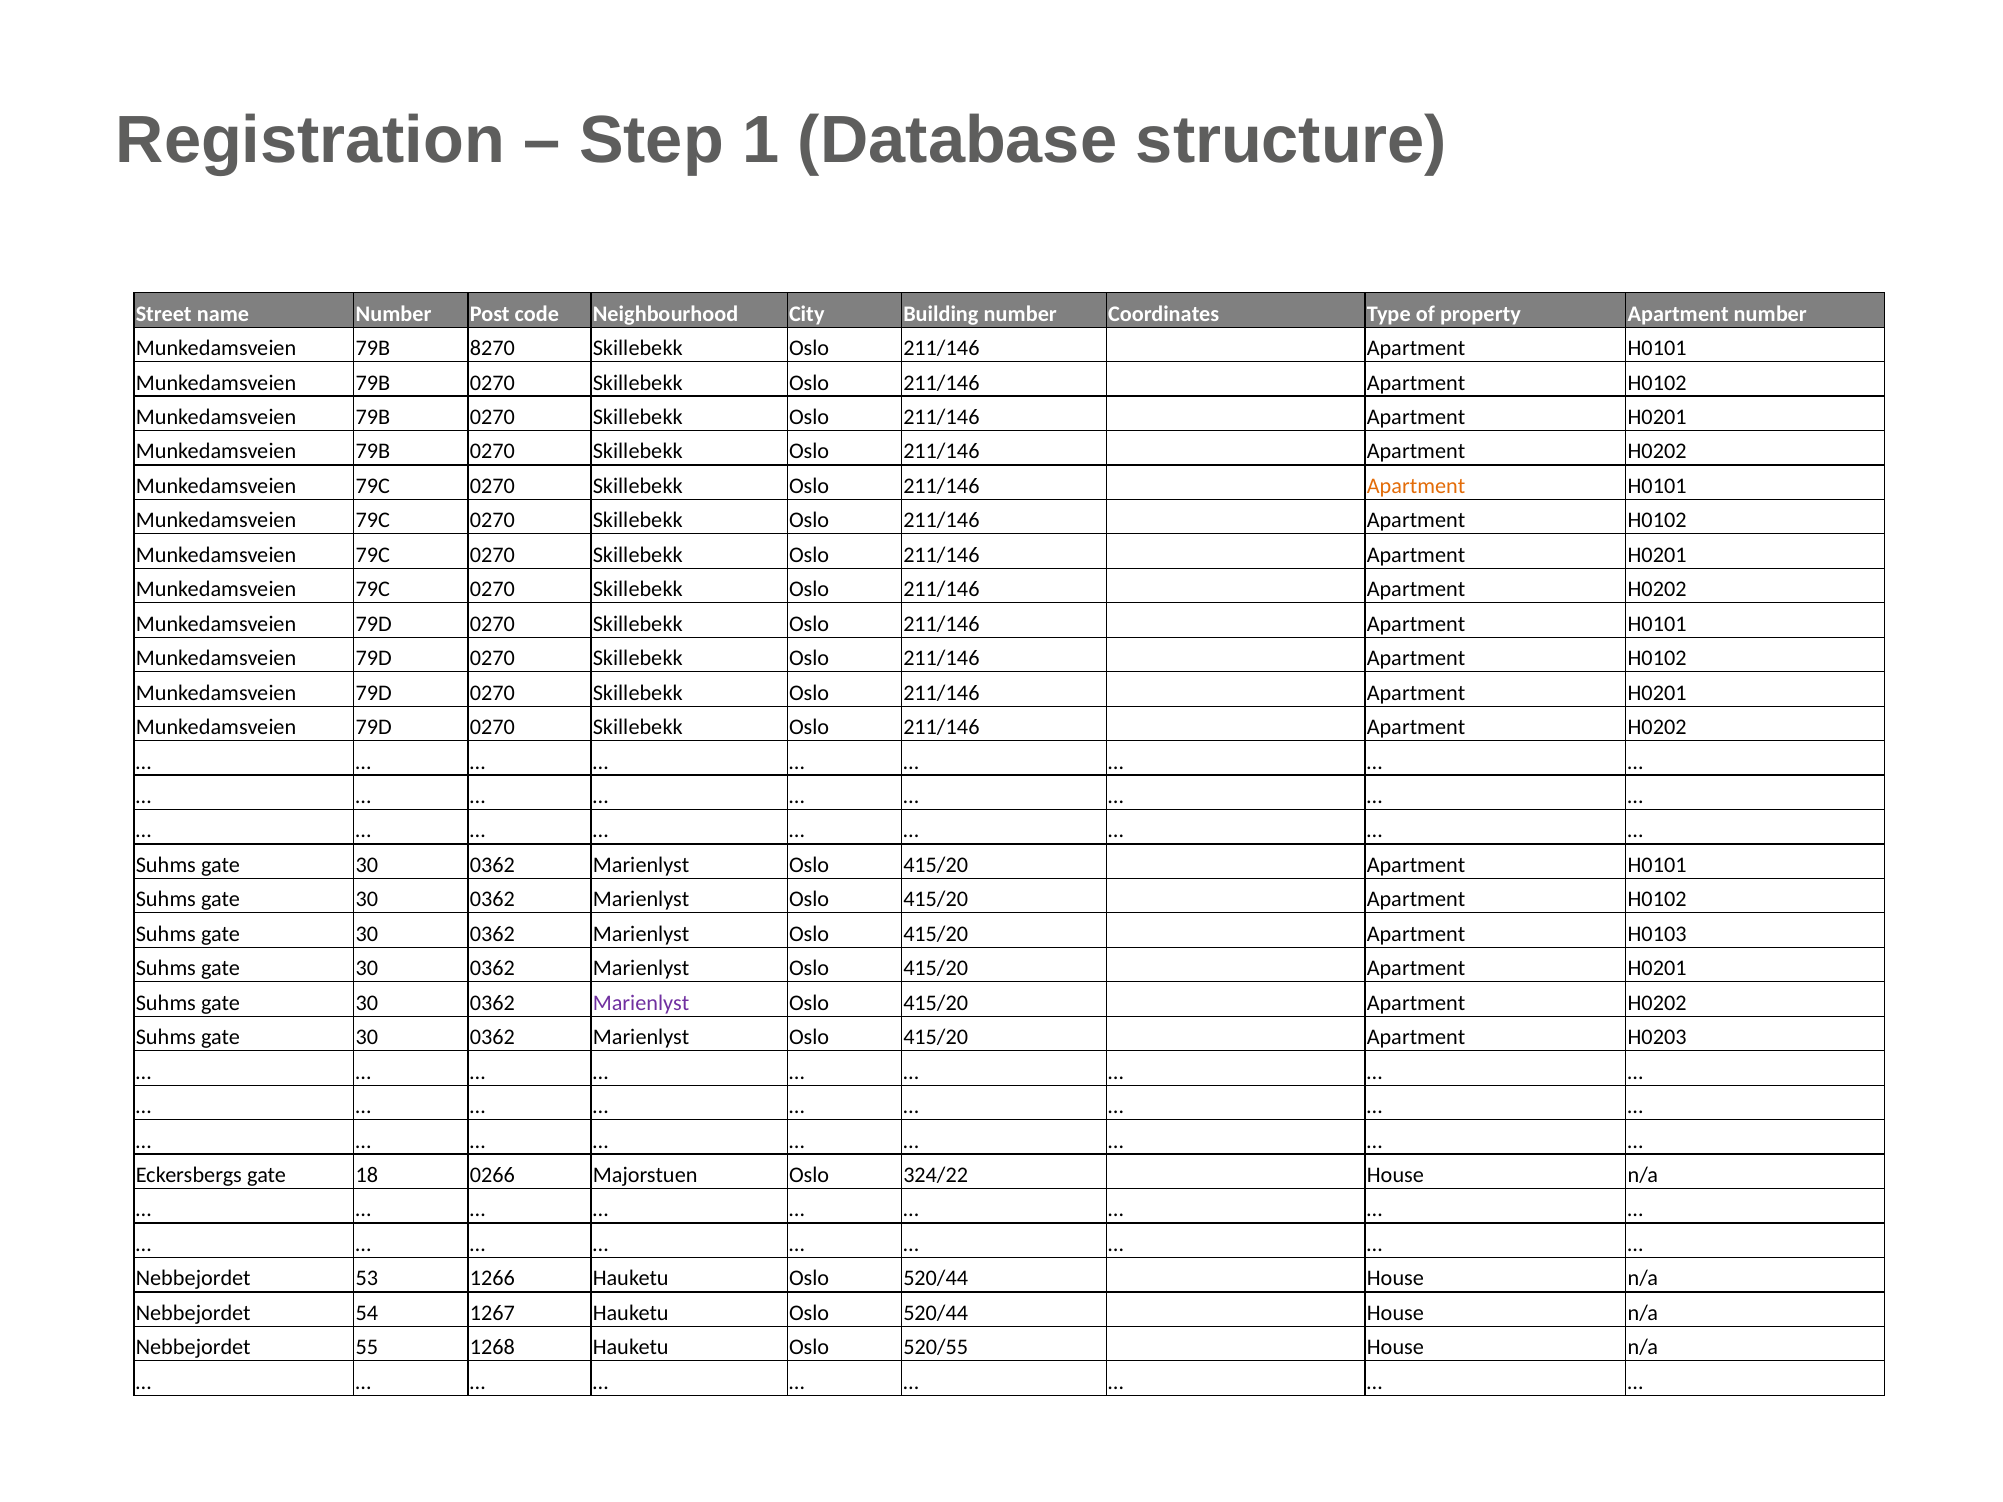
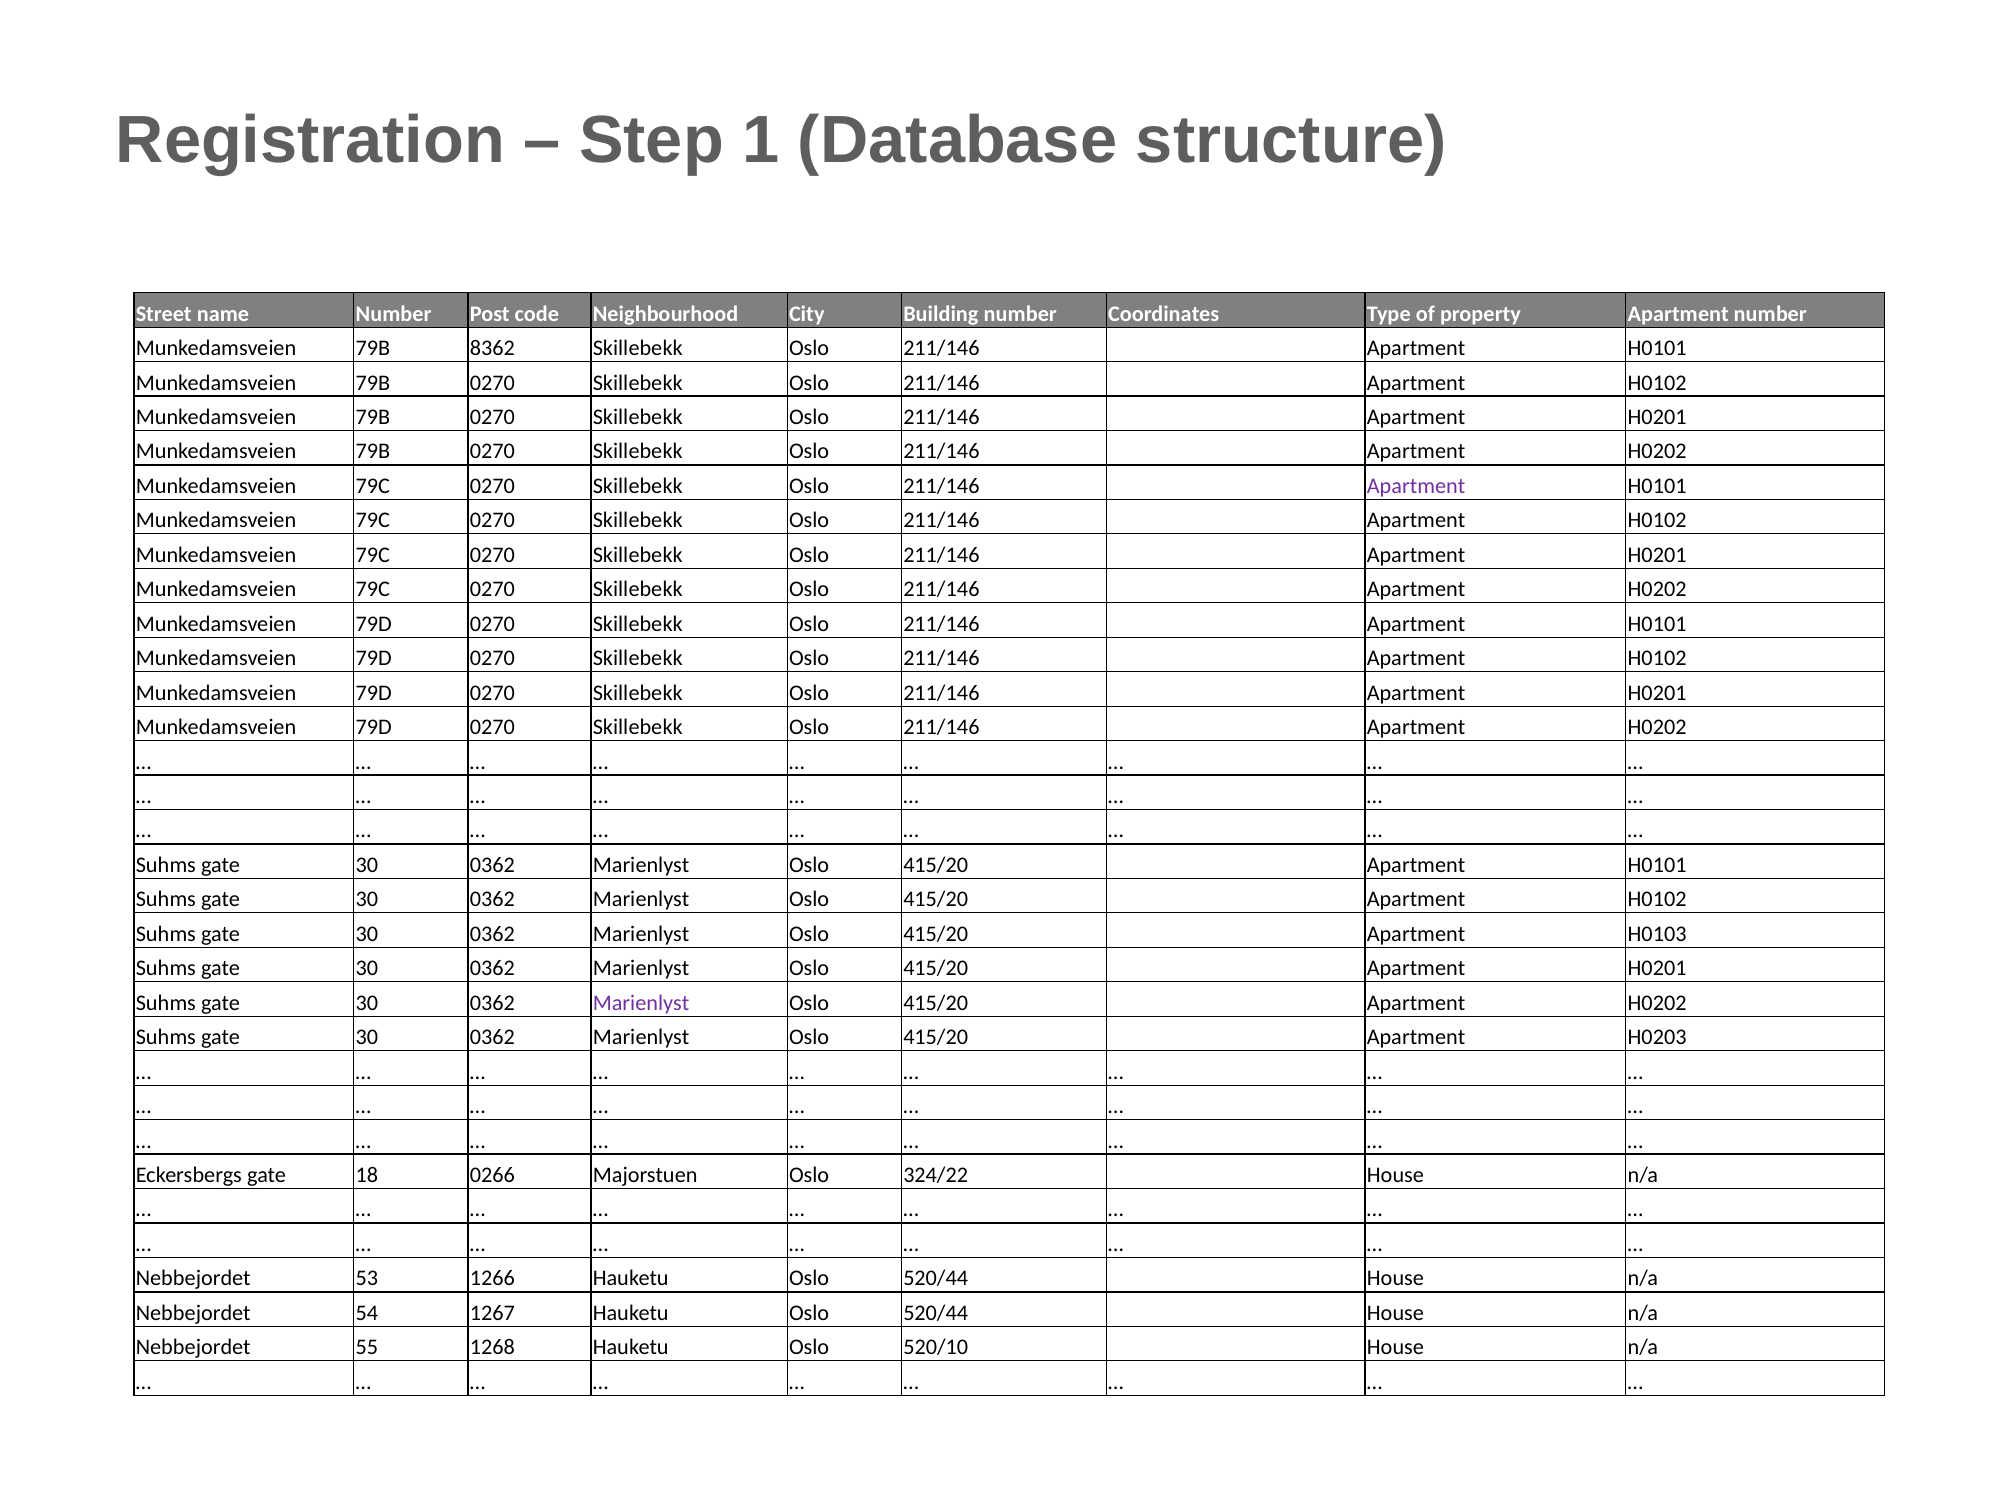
8270: 8270 -> 8362 (492, 348)
Apartment colour: orange -> purple (1416, 486)
520/55: 520/55 -> 520/10 (936, 1348)
